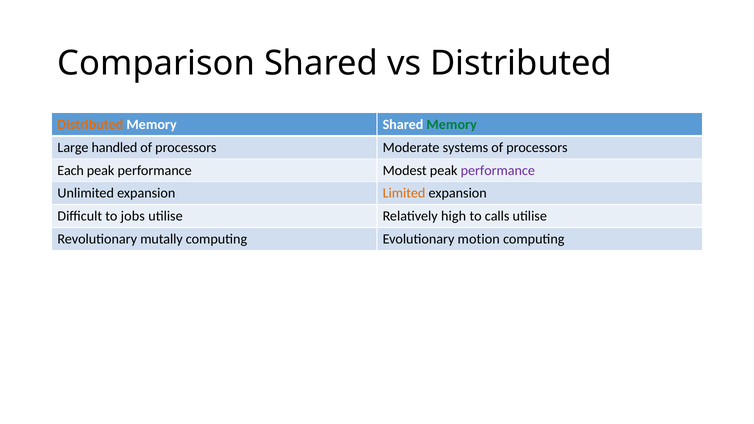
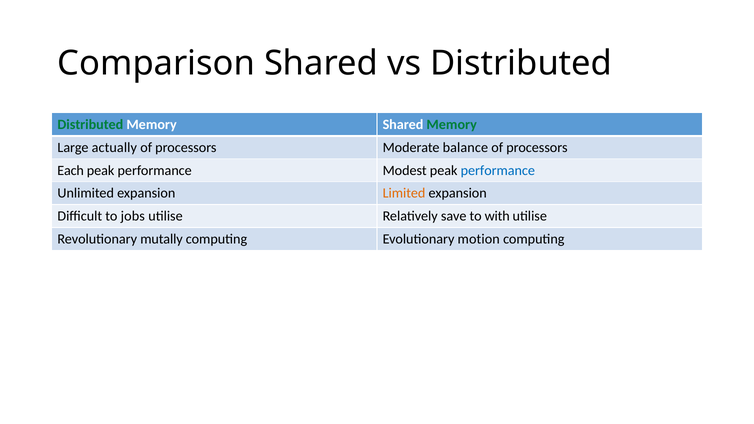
Distributed colour: orange -> green (90, 125)
handled: handled -> actually (114, 147)
systems: systems -> balance (465, 147)
performance colour: purple -> blue (498, 170)
high: high -> save (454, 216)
calls: calls -> with (497, 216)
